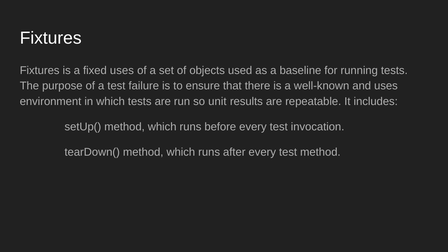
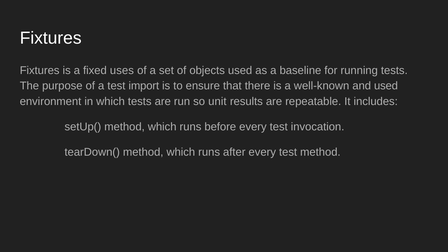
failure: failure -> import (144, 86)
and uses: uses -> used (386, 86)
